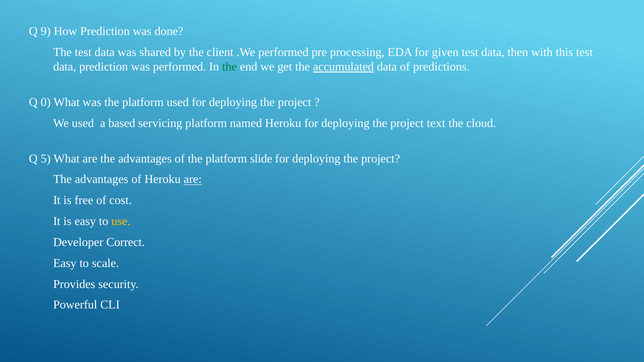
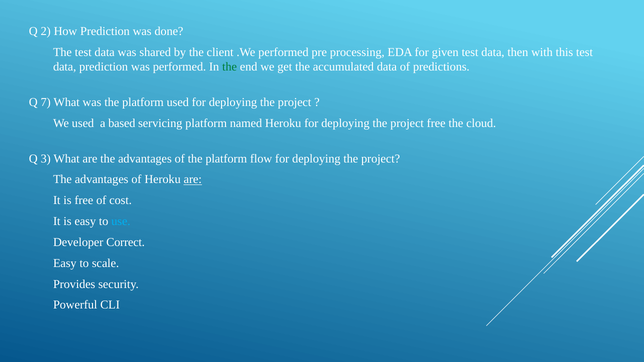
9: 9 -> 2 (46, 31)
accumulated underline: present -> none (343, 67)
0: 0 -> 7 (46, 102)
project text: text -> free (436, 123)
5: 5 -> 3 (46, 159)
slide: slide -> flow (261, 159)
use colour: yellow -> light blue (121, 221)
